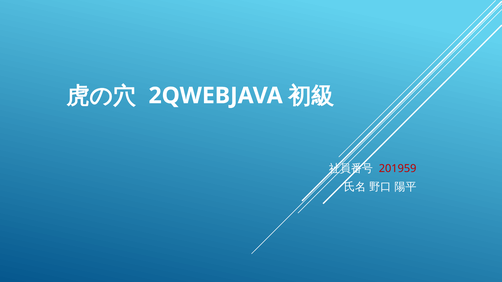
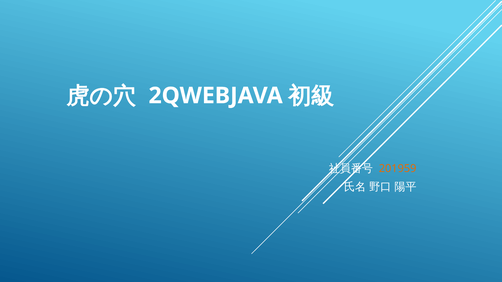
201959 colour: red -> orange (398, 169)
